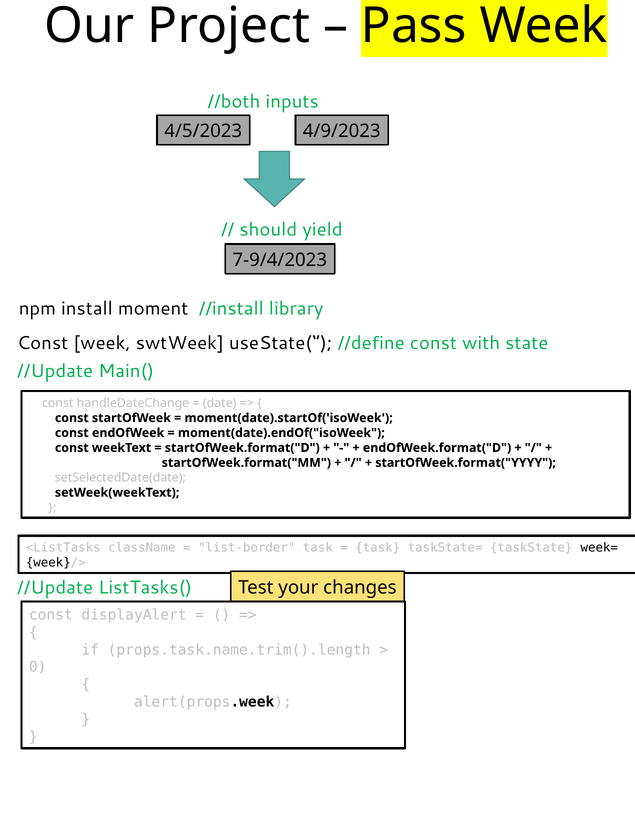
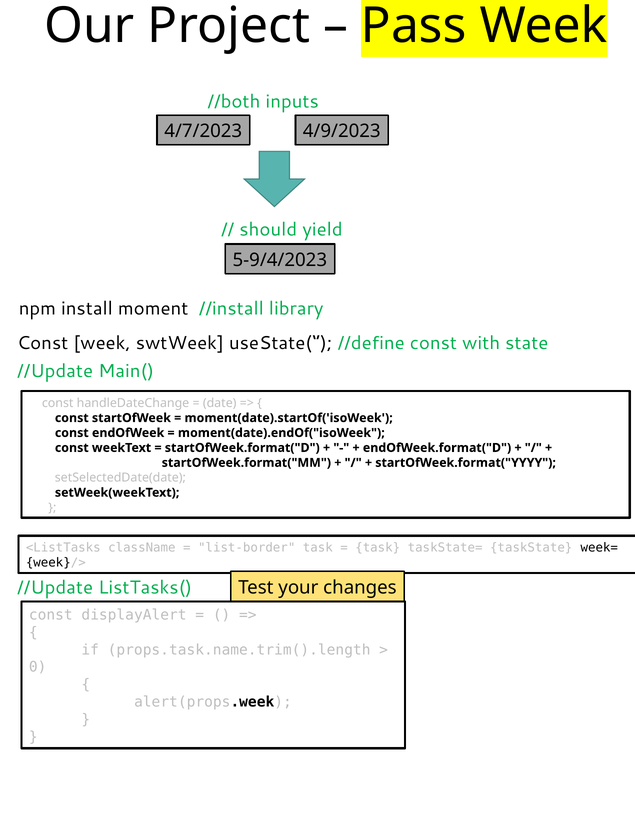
4/5/2023: 4/5/2023 -> 4/7/2023 (203, 131)
7-9/4/2023: 7-9/4/2023 -> 5-9/4/2023 (280, 260)
